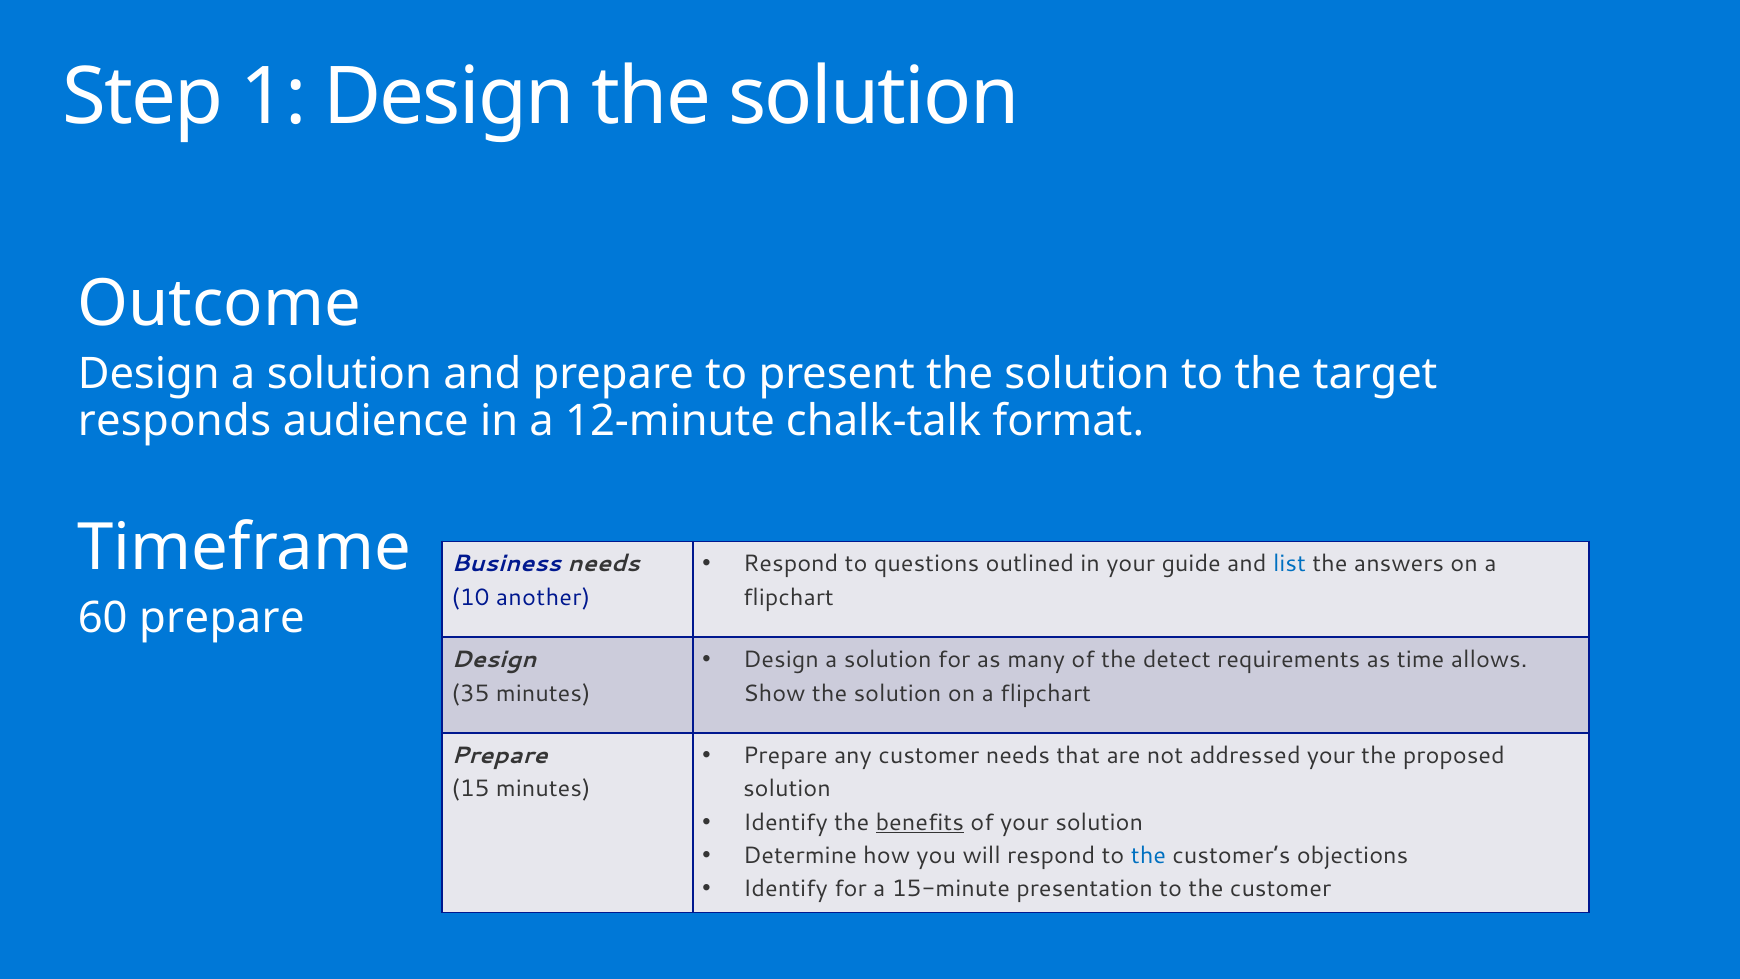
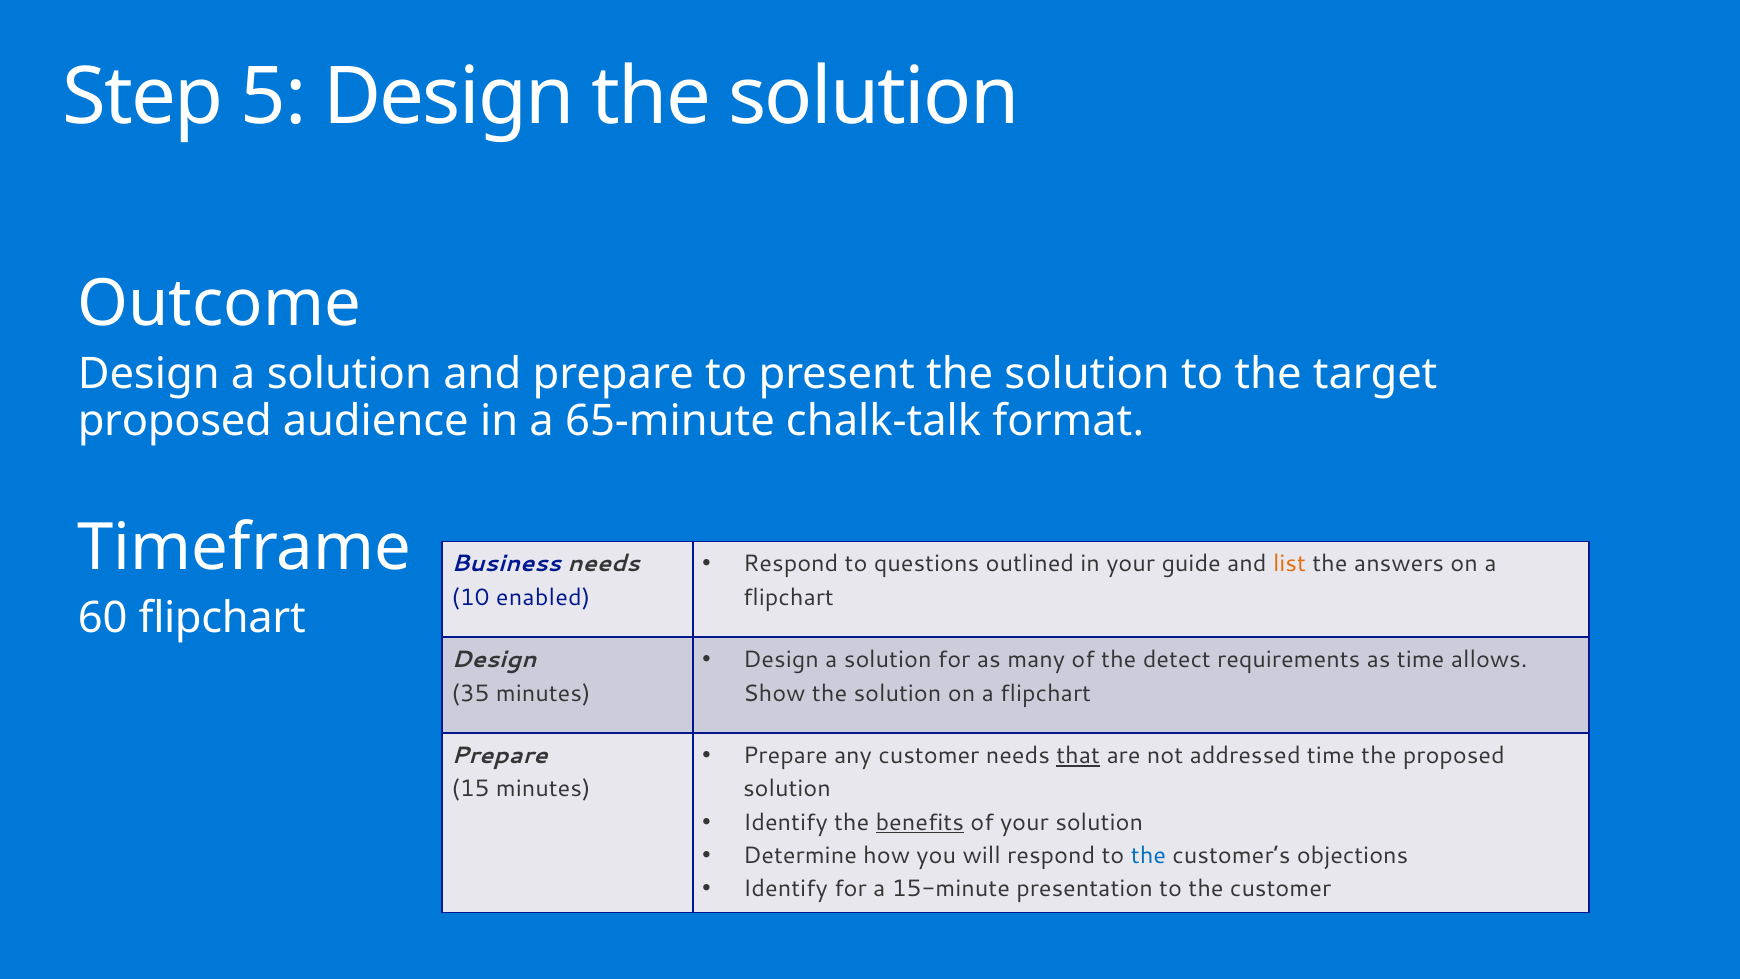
1: 1 -> 5 (274, 97)
responds: responds -> proposed (175, 421)
12-minute: 12-minute -> 65-minute (670, 421)
list colour: blue -> orange (1289, 564)
another: another -> enabled (543, 597)
60 prepare: prepare -> flipchart (222, 618)
that underline: none -> present (1078, 756)
addressed your: your -> time (1331, 756)
